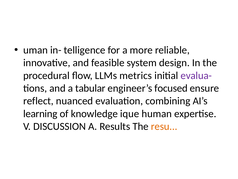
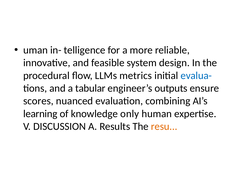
evalua- colour: purple -> blue (196, 75)
focused: focused -> outputs (171, 88)
reflect: reflect -> scores (38, 101)
ique: ique -> only (130, 113)
